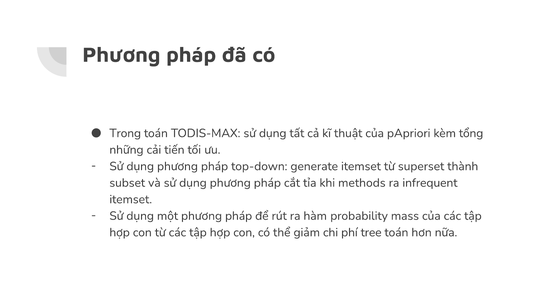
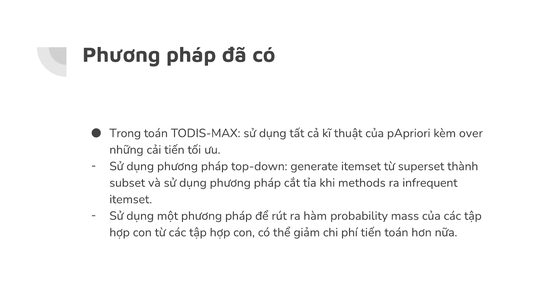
tổng: tổng -> over (471, 133)
phí tree: tree -> tiến (371, 232)
